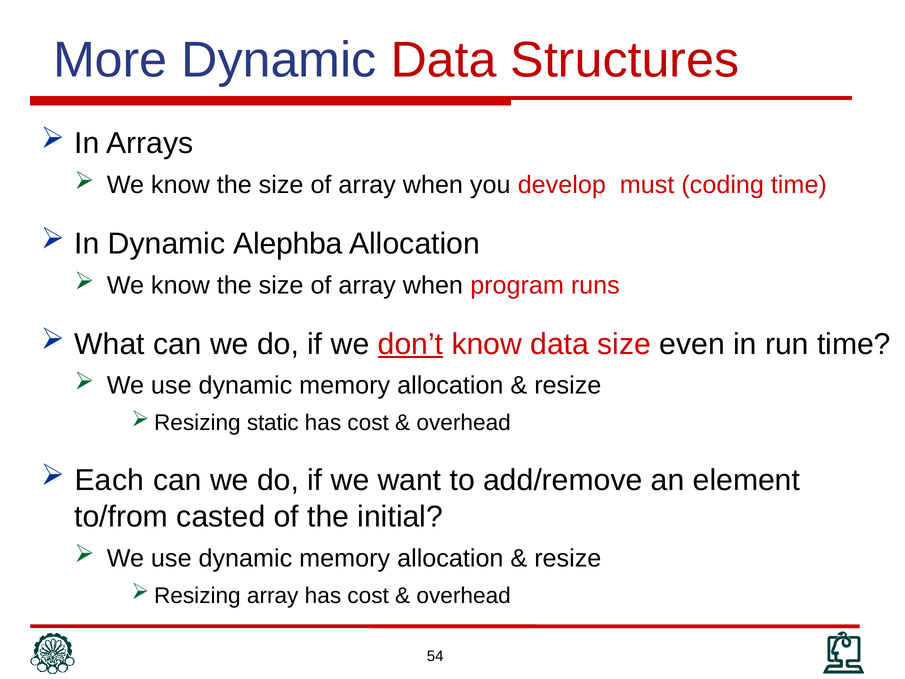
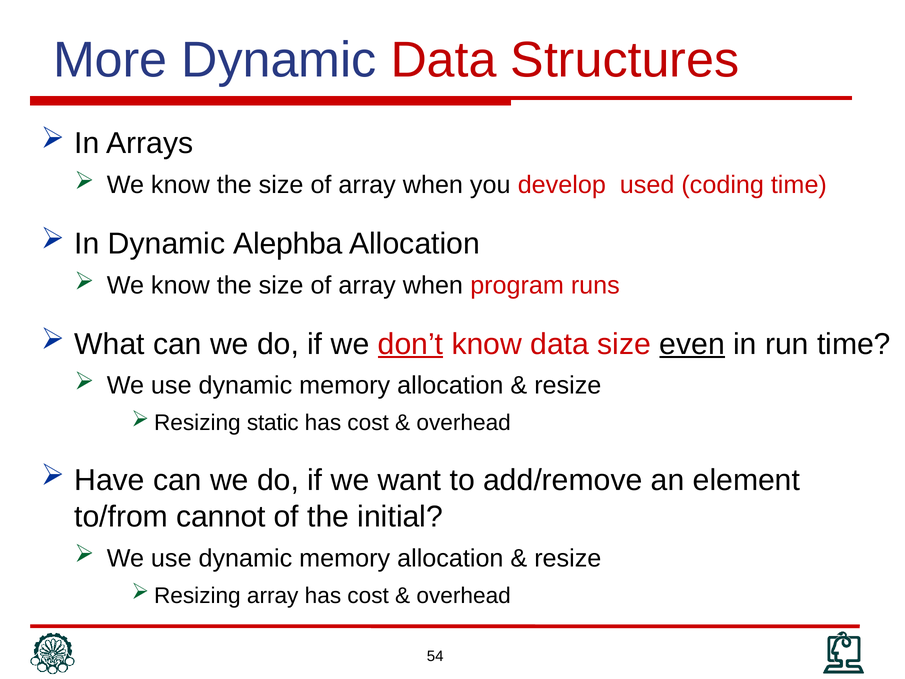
must: must -> used (647, 185)
even underline: none -> present (692, 344)
Each: Each -> Have (110, 480)
casted: casted -> cannot (221, 516)
